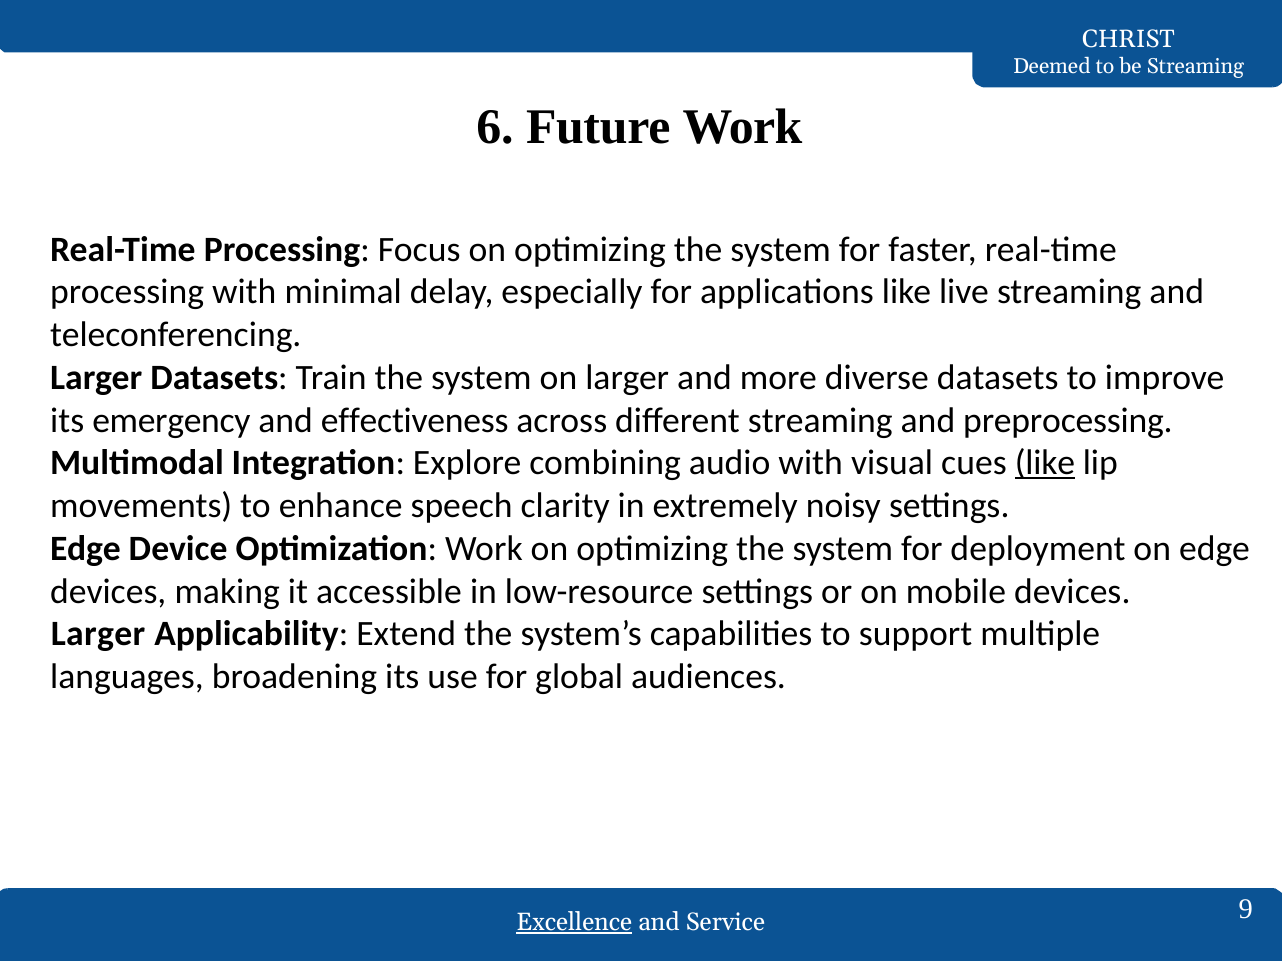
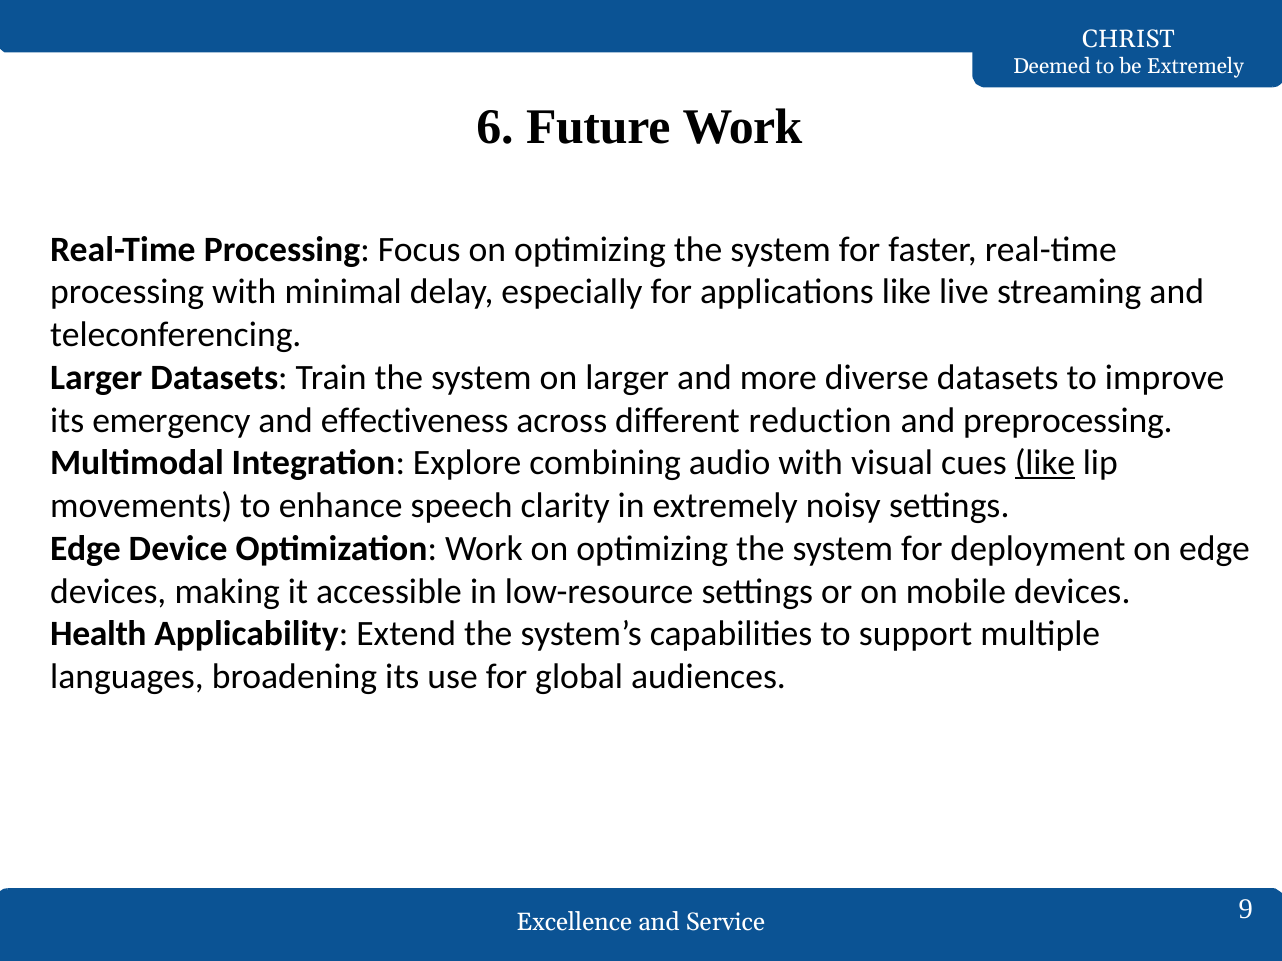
be Streaming: Streaming -> Extremely (1195, 66)
different streaming: streaming -> reduction (820, 421)
Larger: Larger -> Health (98, 634)
Excellence underline: present -> none (574, 923)
